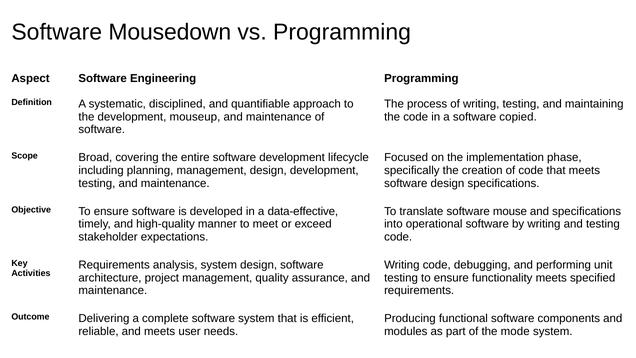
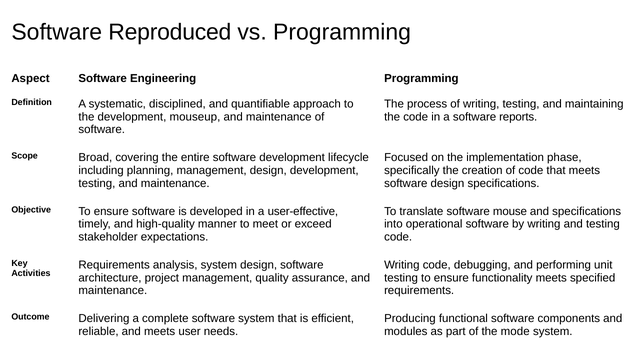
Mousedown: Mousedown -> Reproduced (170, 32)
copied: copied -> reports (518, 117)
data-effective: data-effective -> user-effective (303, 211)
